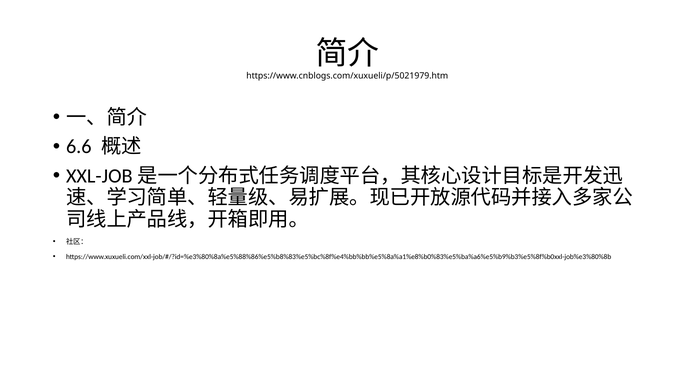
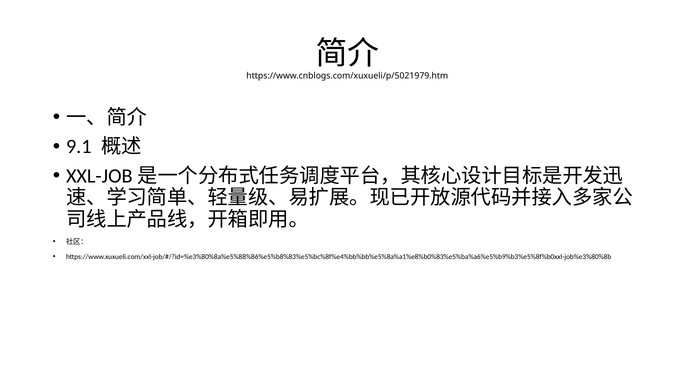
6.6: 6.6 -> 9.1 (79, 147)
